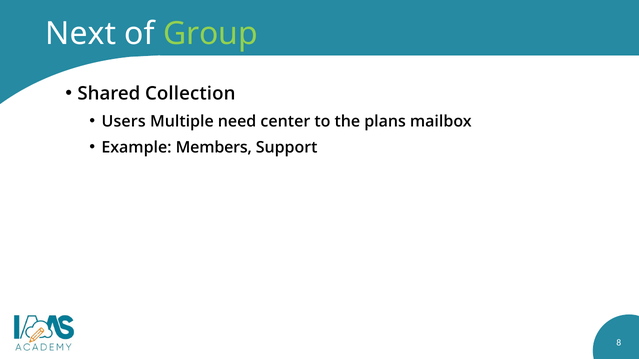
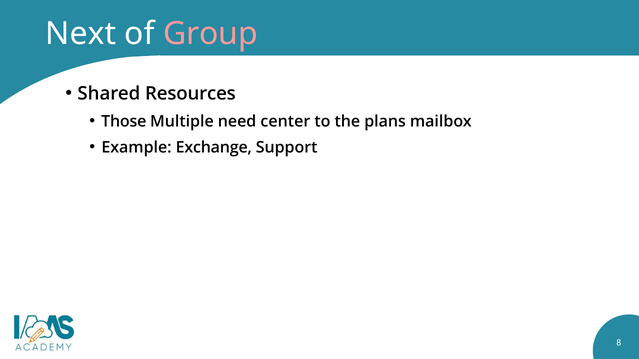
Group colour: light green -> pink (210, 34)
Collection: Collection -> Resources (190, 94)
Users: Users -> Those (124, 121)
Members: Members -> Exchange (214, 148)
